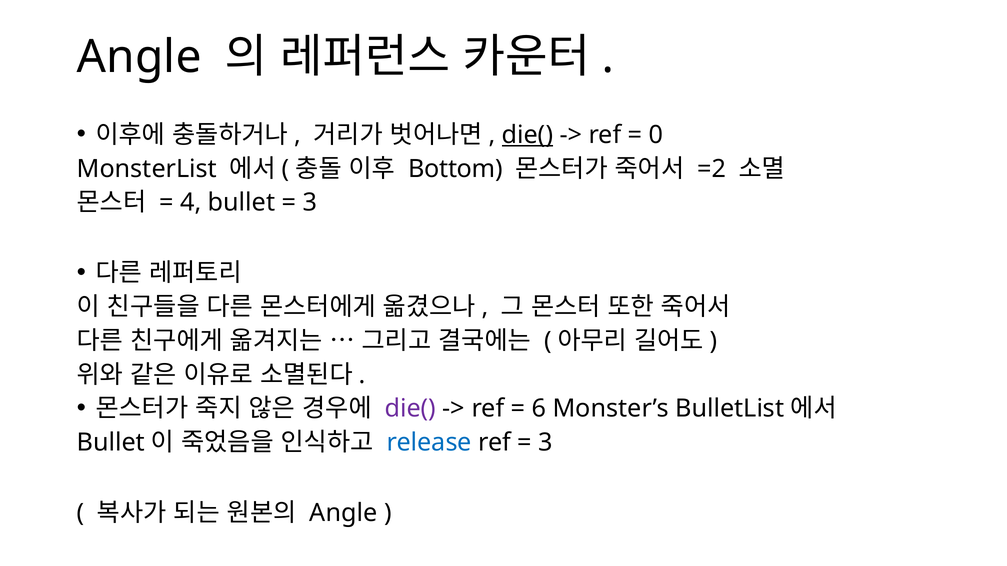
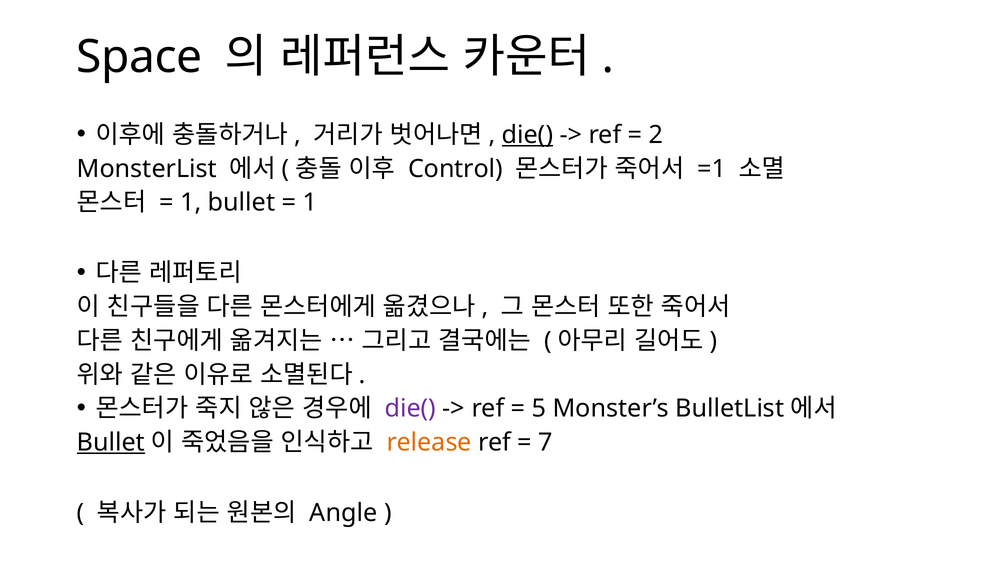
Angle: Angle -> Space (139, 57)
0: 0 -> 2 (656, 135)
Bottom: Bottom -> Control (455, 169)
=2: =2 -> =1 (712, 169)
4: 4 -> 1 (191, 203)
3: 3 -> 1 (310, 203)
6: 6 -> 5 (539, 409)
Bullet underline: none -> present (111, 443)
release colour: blue -> orange (429, 443)
3: 3 -> 7 (546, 443)
